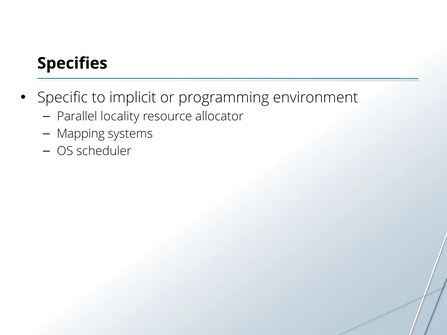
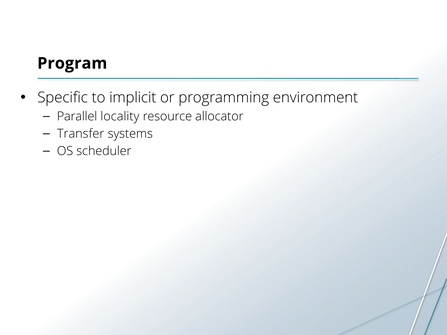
Specifies: Specifies -> Program (72, 63)
Mapping: Mapping -> Transfer (81, 134)
